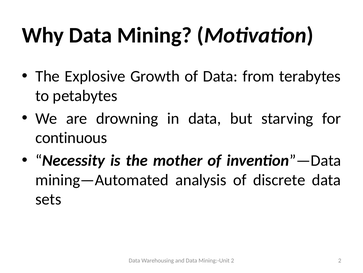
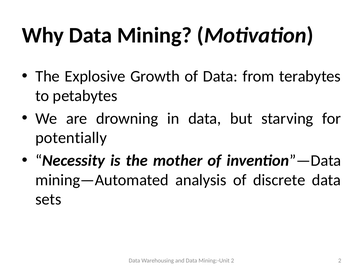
continuous: continuous -> potentially (71, 137)
